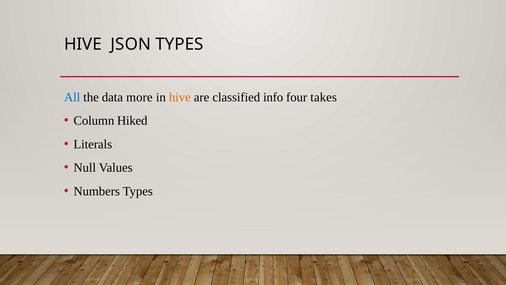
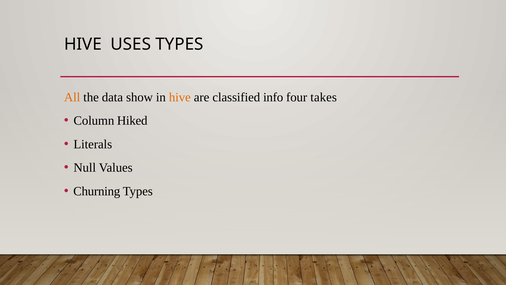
JSON: JSON -> USES (131, 44)
All colour: blue -> orange (72, 97)
more: more -> show (139, 97)
Numbers: Numbers -> Churning (97, 191)
